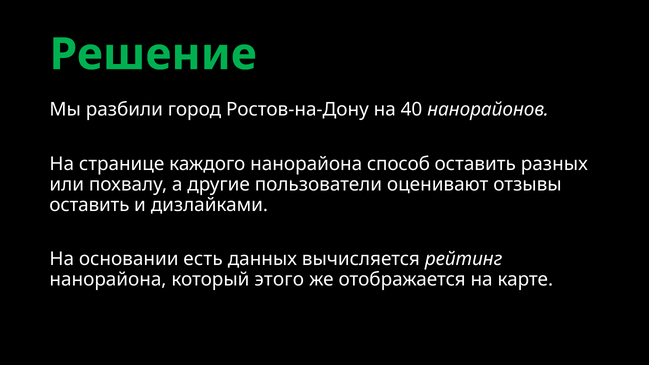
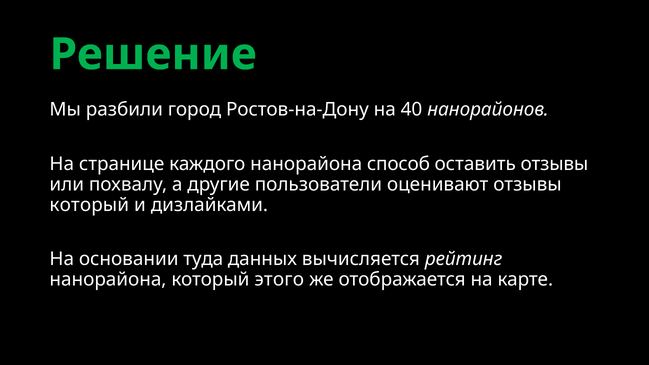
оставить разных: разных -> отзывы (554, 164)
оставить: оставить -> который (89, 205)
есть: есть -> туда (203, 259)
